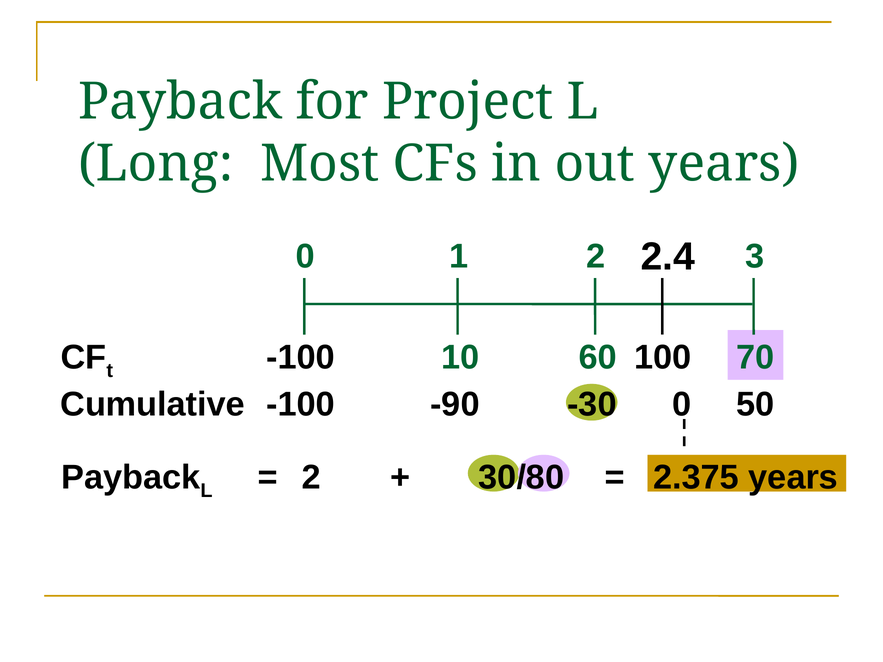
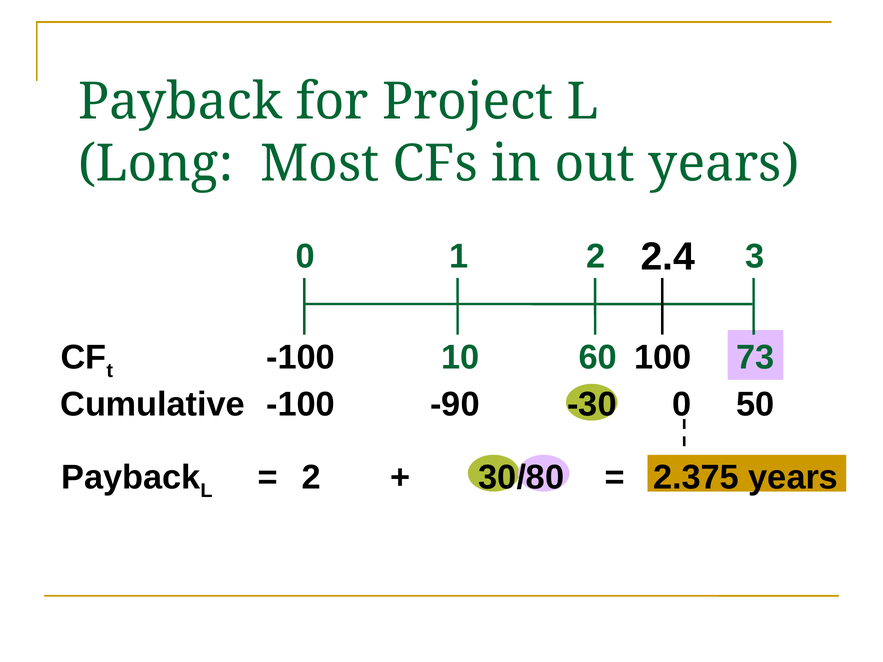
70: 70 -> 73 (756, 357)
